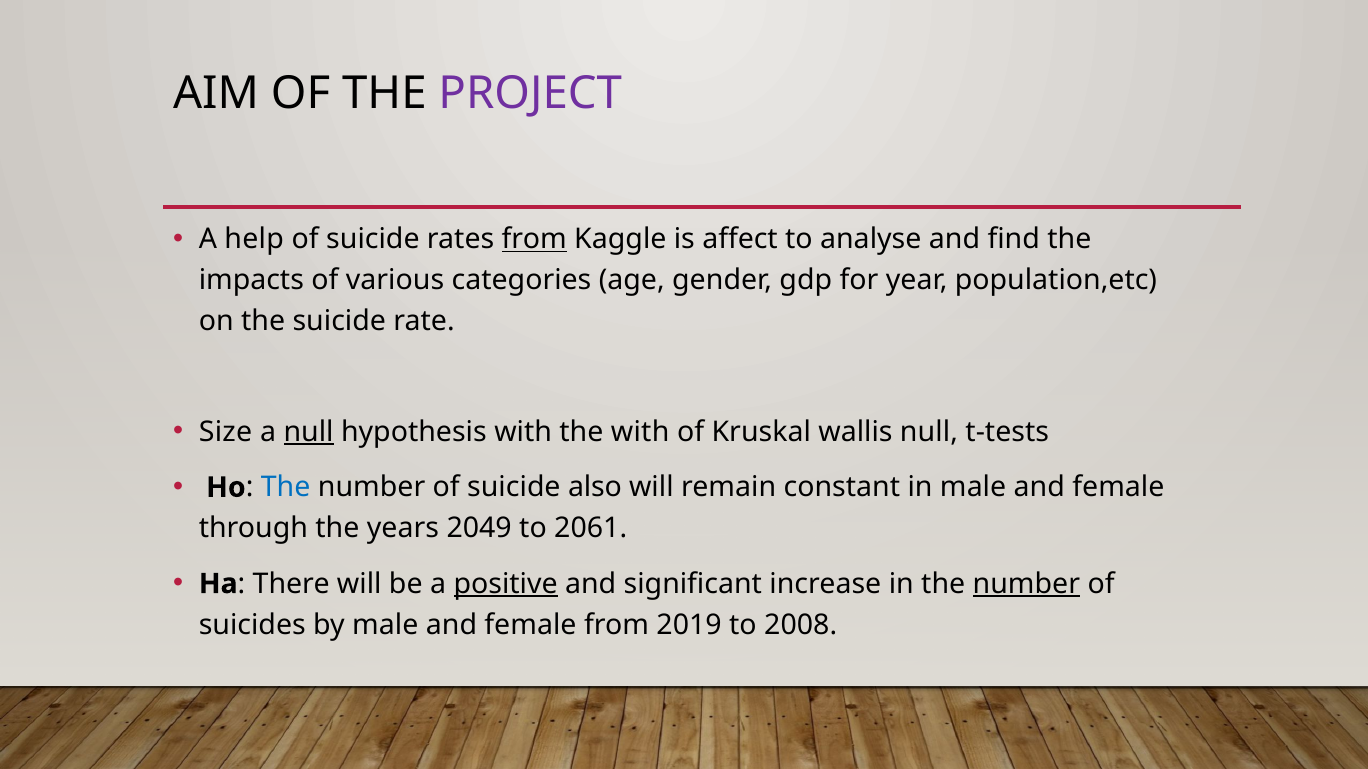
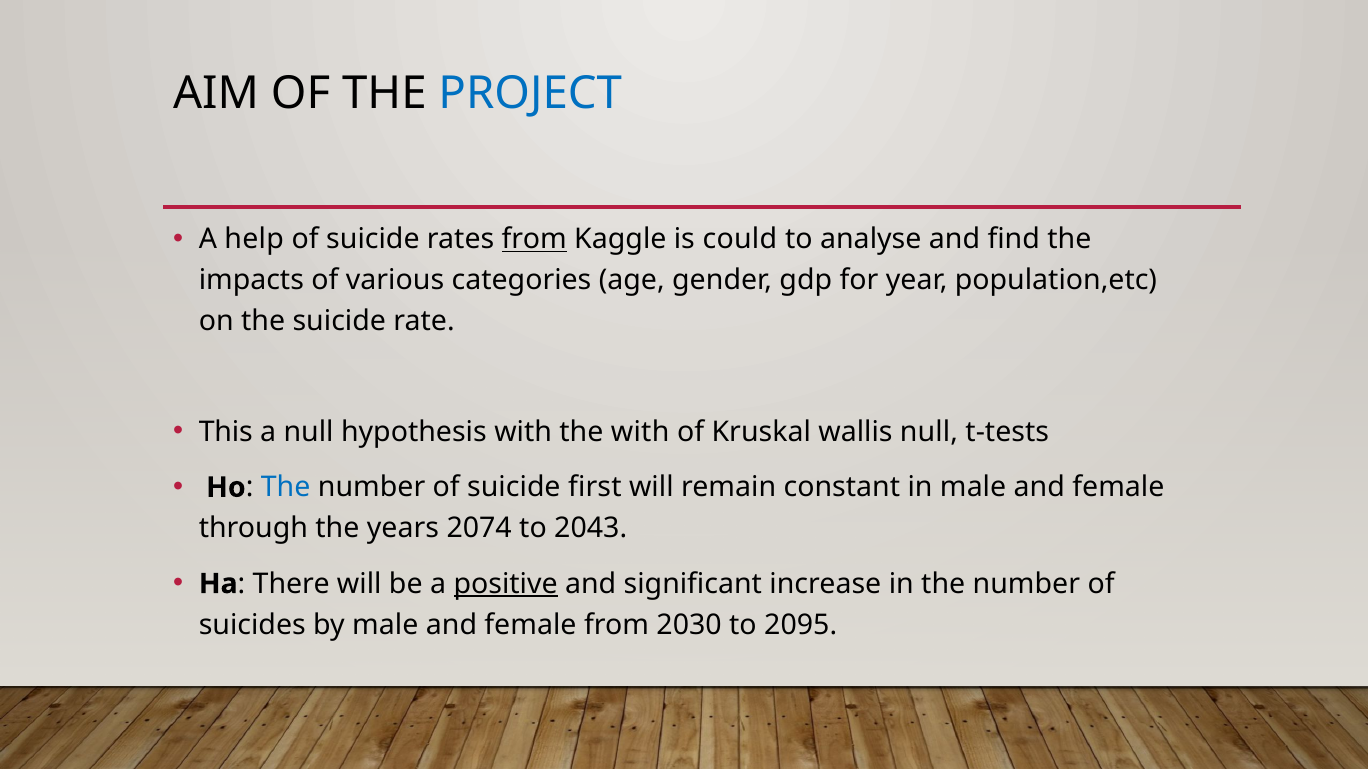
PROJECT colour: purple -> blue (530, 93)
affect: affect -> could (740, 239)
Size: Size -> This (226, 432)
null underline: present -> none (309, 432)
also: also -> first (595, 488)
2049: 2049 -> 2074 (479, 529)
2061: 2061 -> 2043 (591, 529)
number underline: present -> none (1026, 584)
2019: 2019 -> 2030 (689, 625)
2008: 2008 -> 2095 (801, 625)
